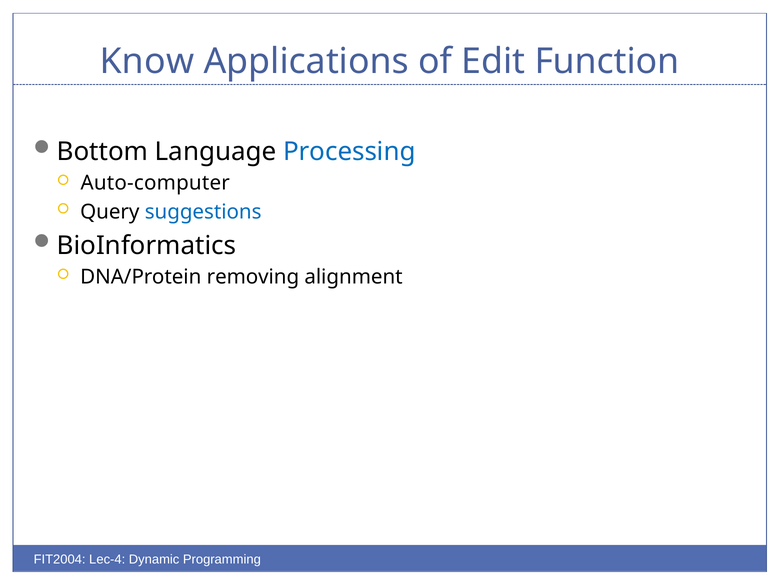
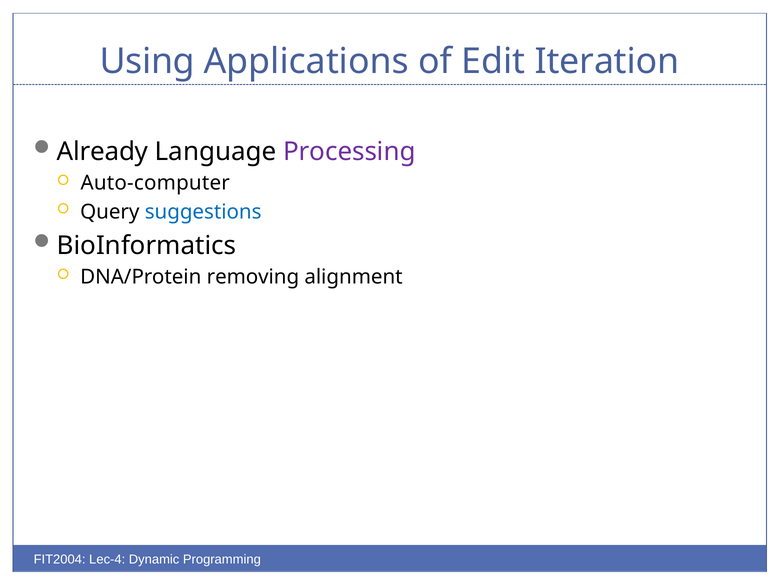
Know: Know -> Using (147, 61)
Function: Function -> Iteration (607, 61)
Bottom: Bottom -> Already (103, 152)
Processing colour: blue -> purple (349, 152)
